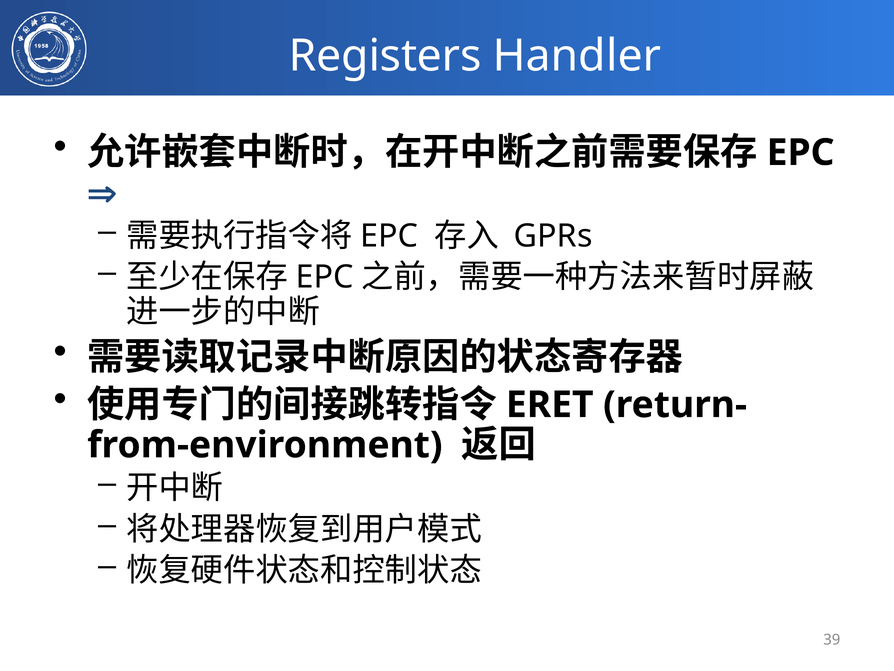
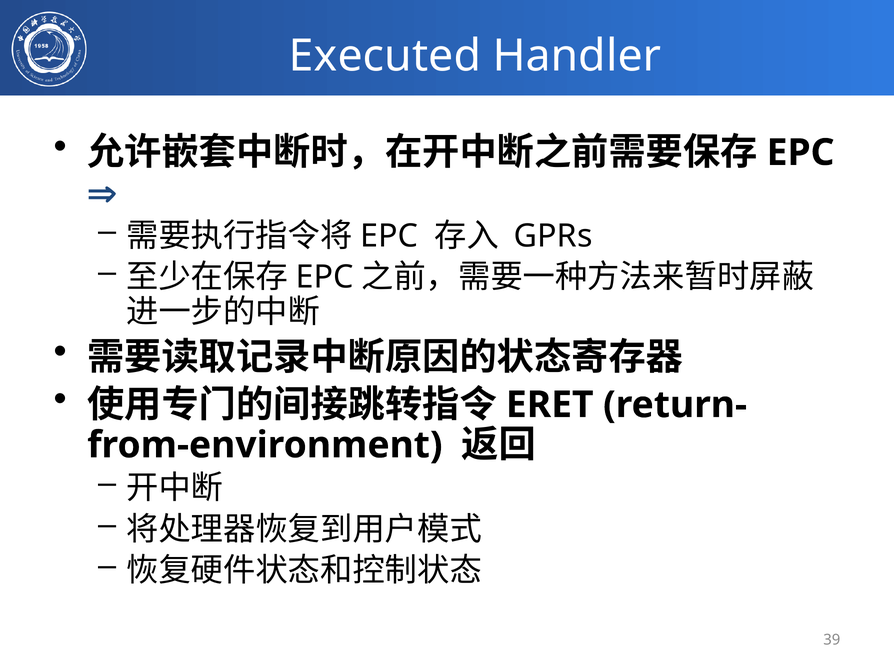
Registers: Registers -> Executed (385, 56)
